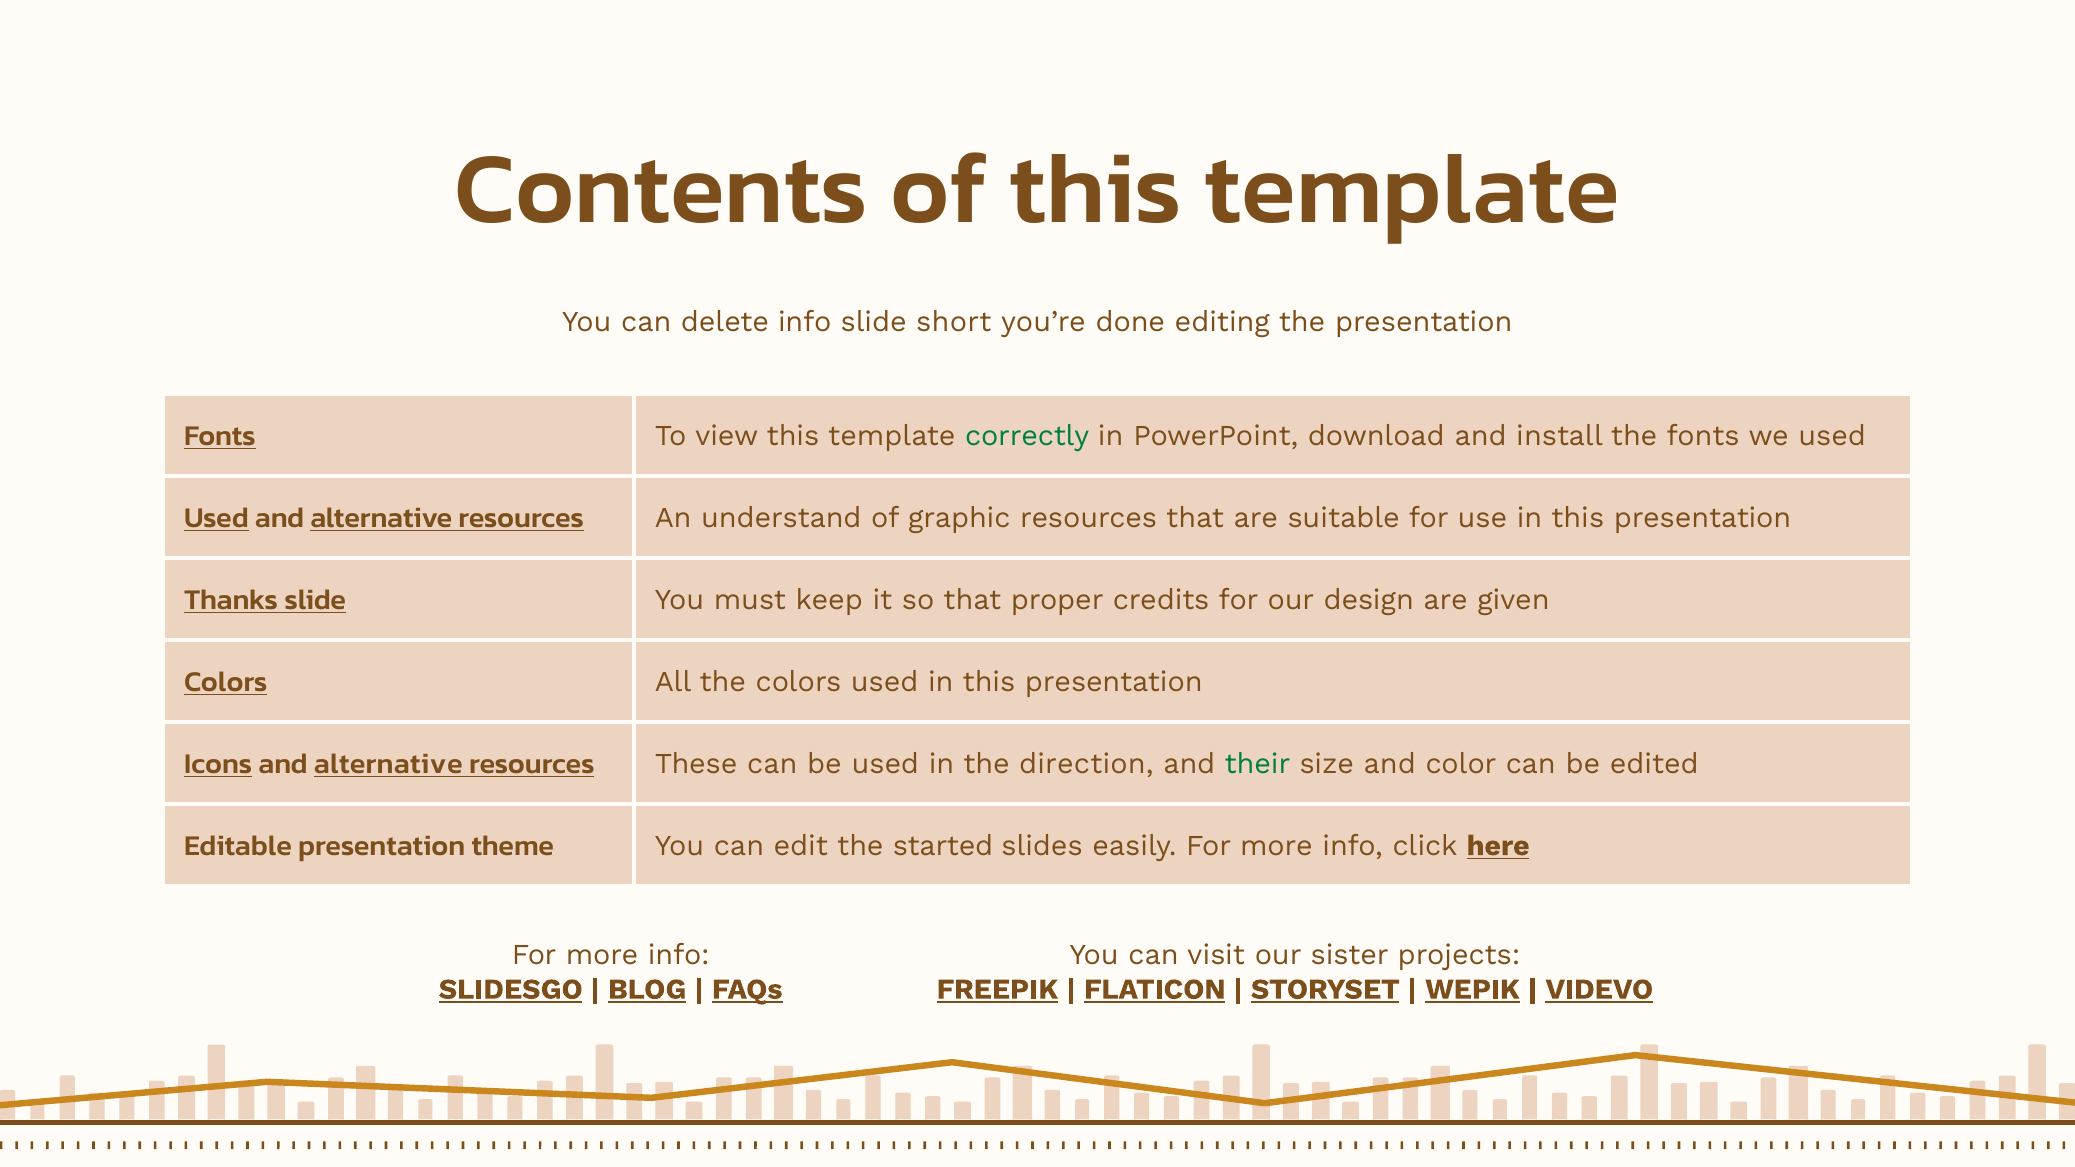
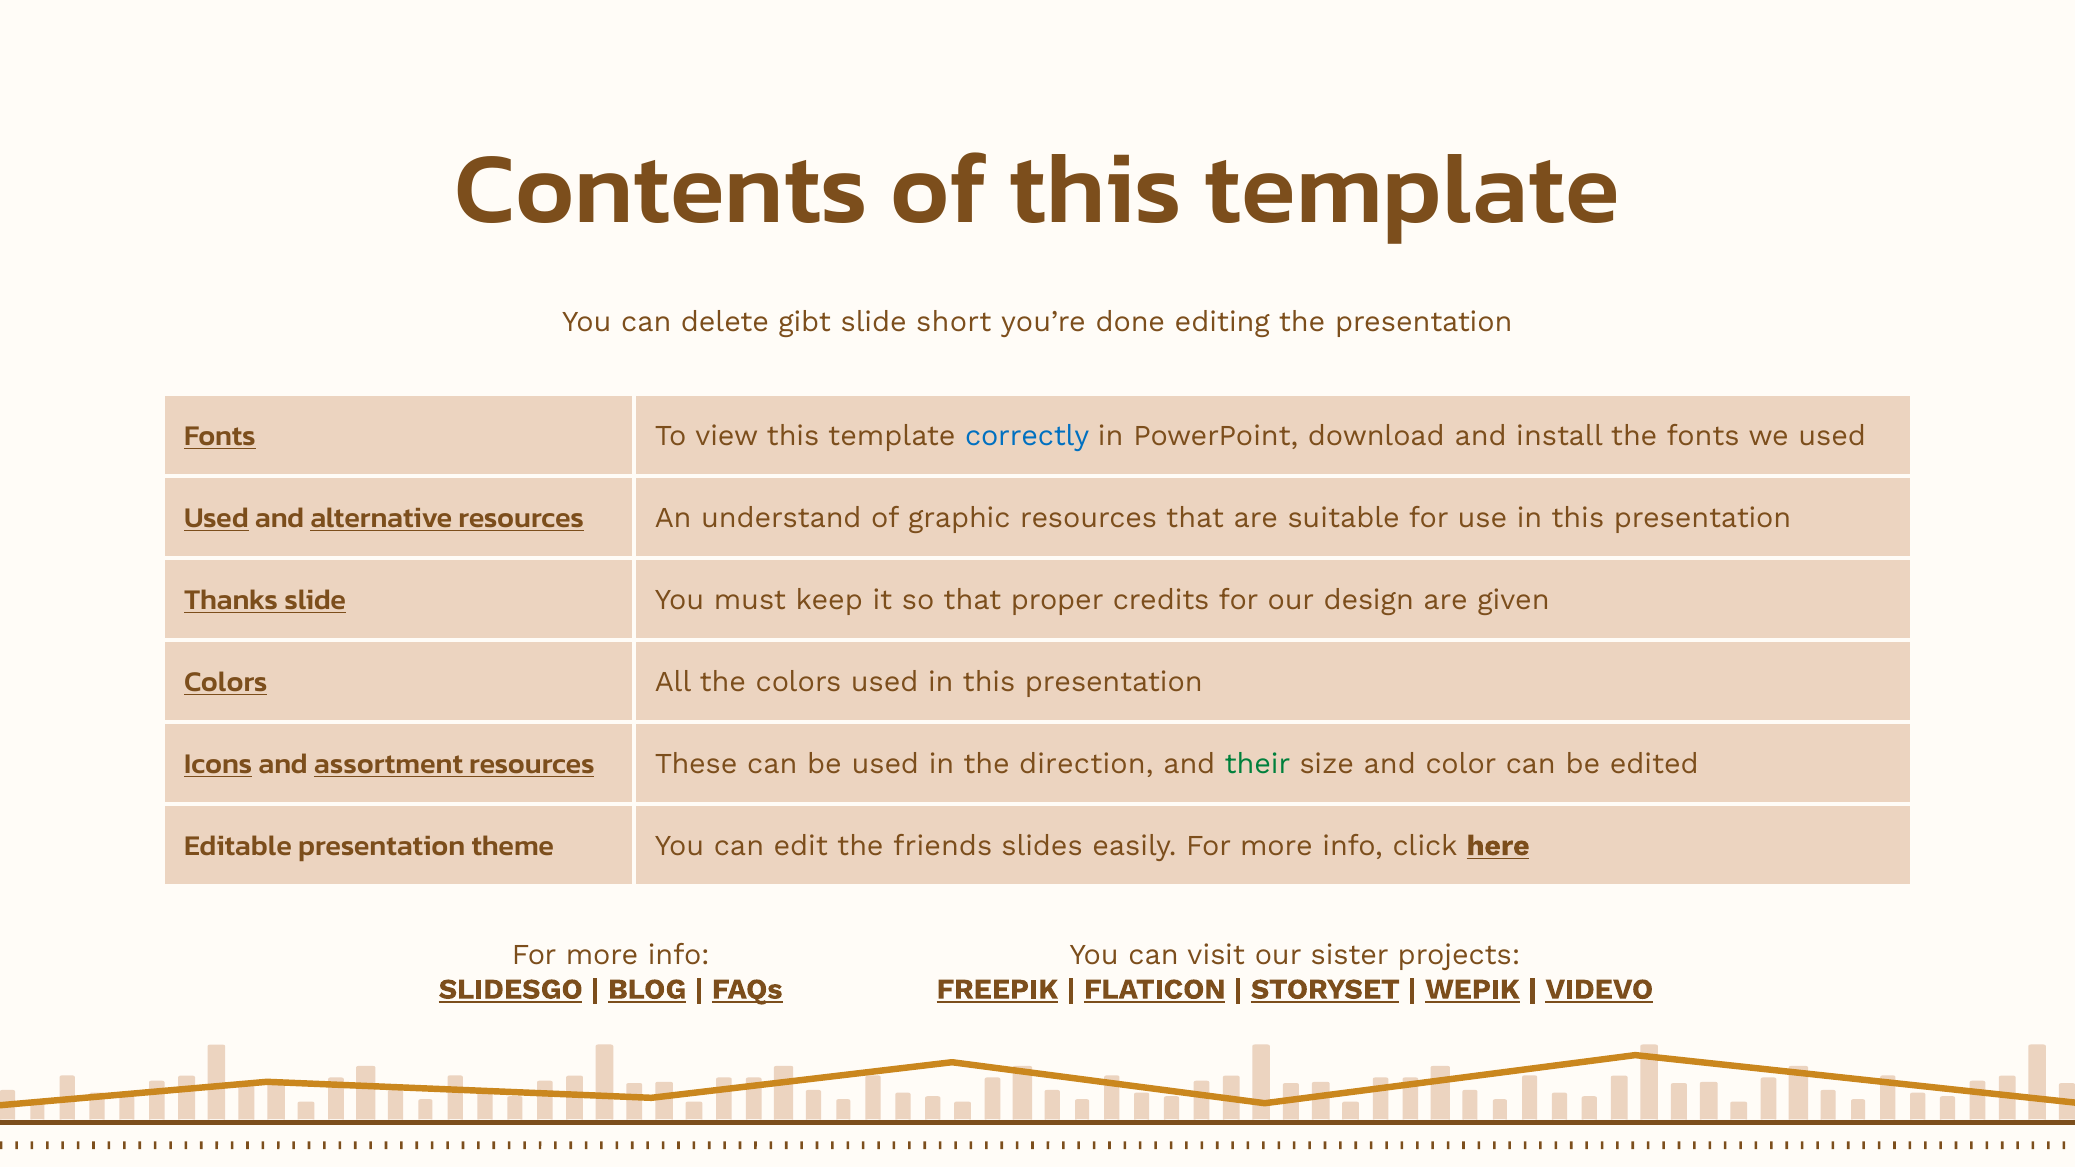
delete info: info -> gibt (805, 322)
correctly colour: green -> blue (1027, 436)
Icons and alternative: alternative -> assortment (388, 764)
started: started -> friends (943, 846)
